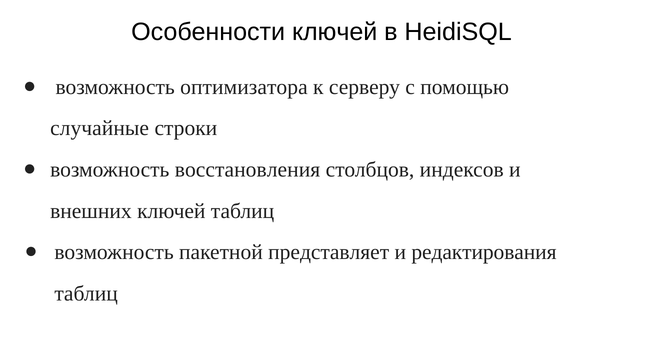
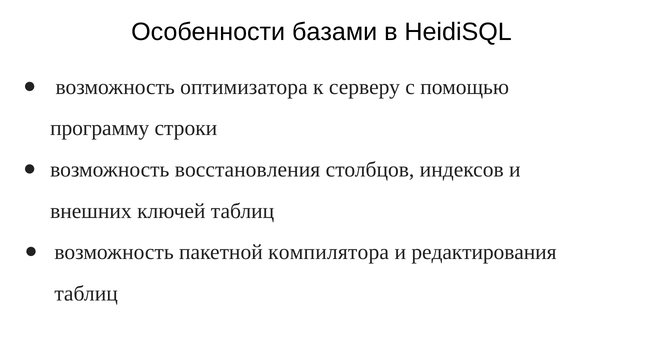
Особенности ключей: ключей -> базами (335, 32)
случайные: случайные -> программу (100, 129)
представляет: представляет -> компилятора (329, 252)
